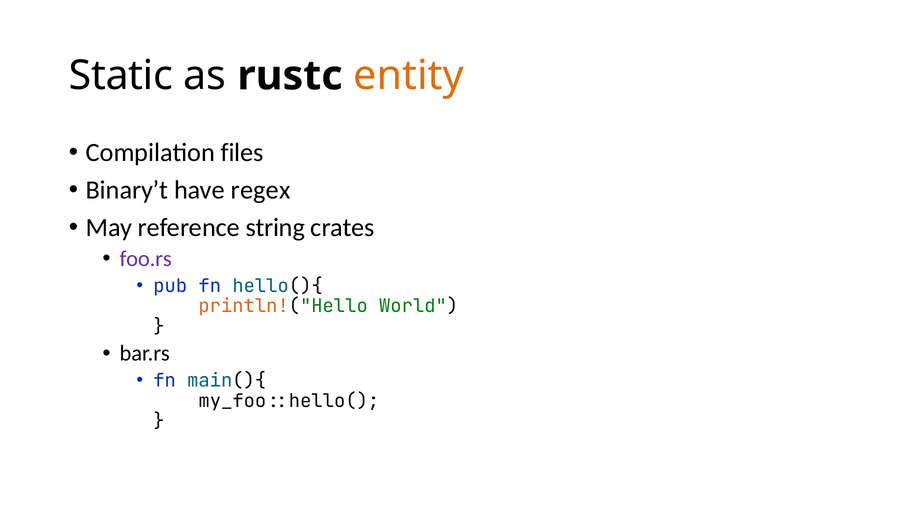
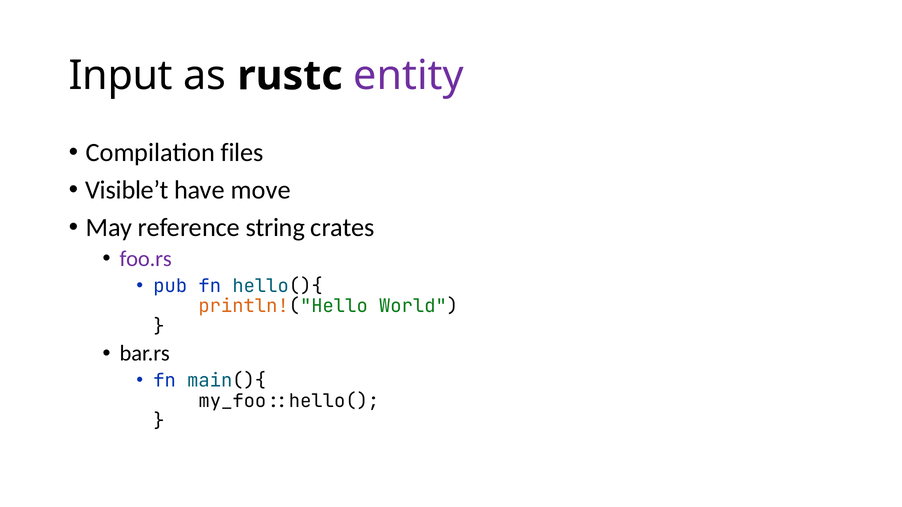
Static: Static -> Input (121, 76)
entity colour: orange -> purple (409, 76)
Binary’t: Binary’t -> Visible’t (127, 190)
regex: regex -> move (261, 190)
